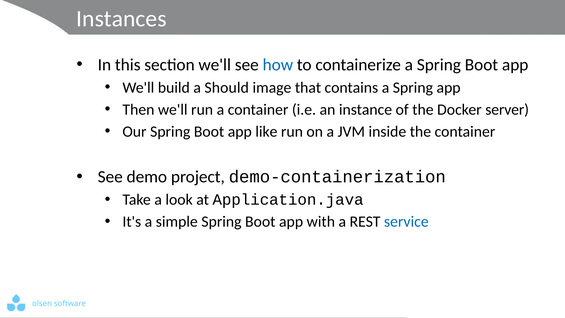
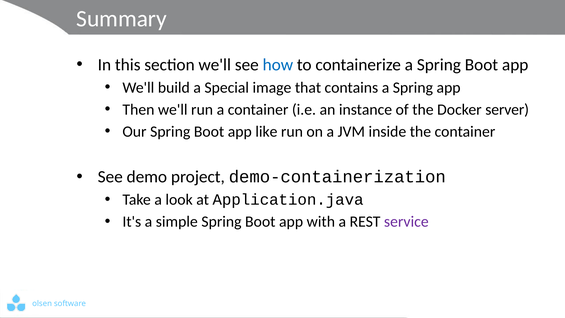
Instances: Instances -> Summary (122, 19)
Should: Should -> Special (227, 88)
service colour: blue -> purple (406, 222)
